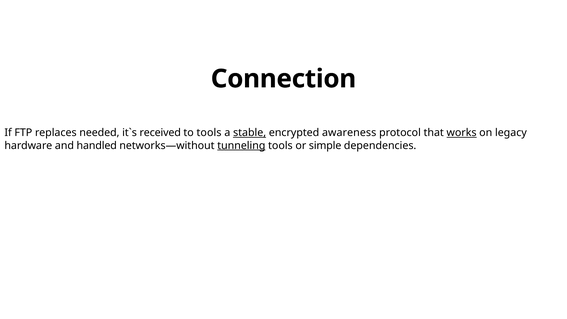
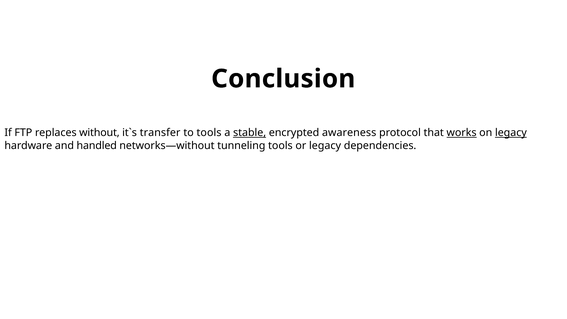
Connection: Connection -> Conclusion (283, 79)
needed: needed -> without (99, 133)
received: received -> transfer (160, 133)
legacy underline: none -> present (511, 133)
tunneling underline: present -> none (241, 146)
or simple: simple -> legacy (325, 146)
